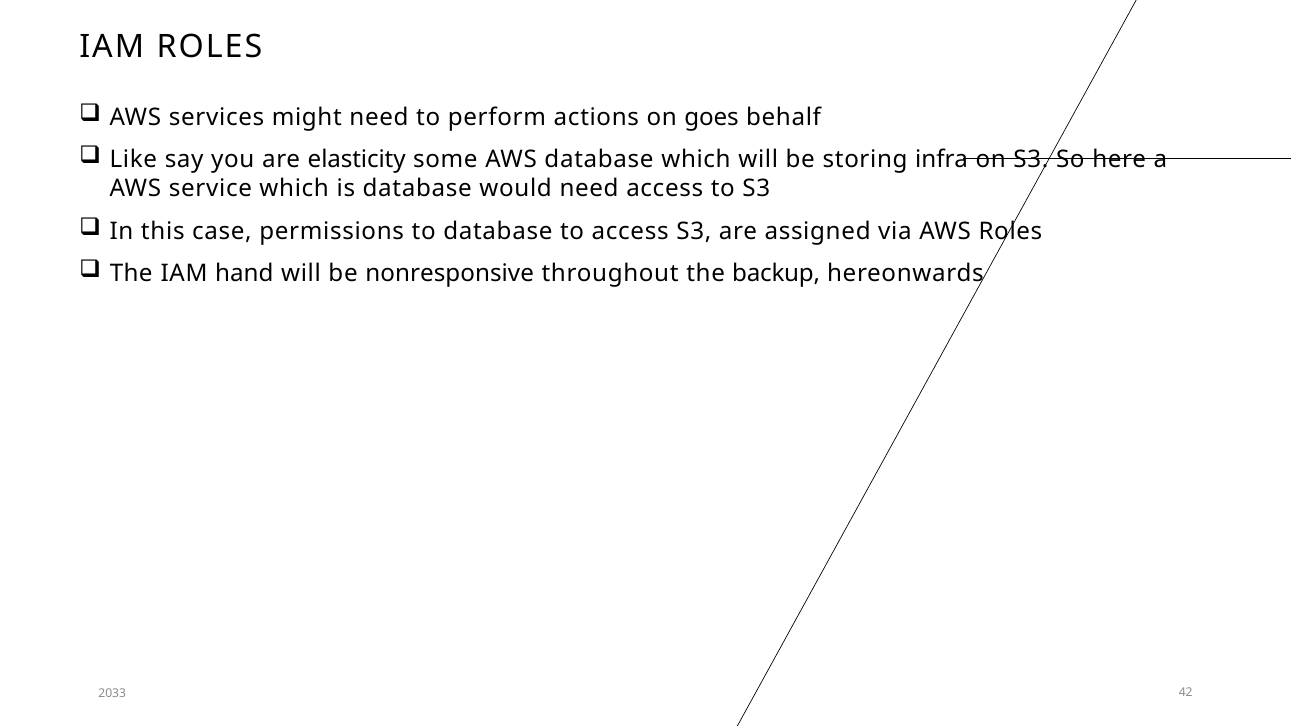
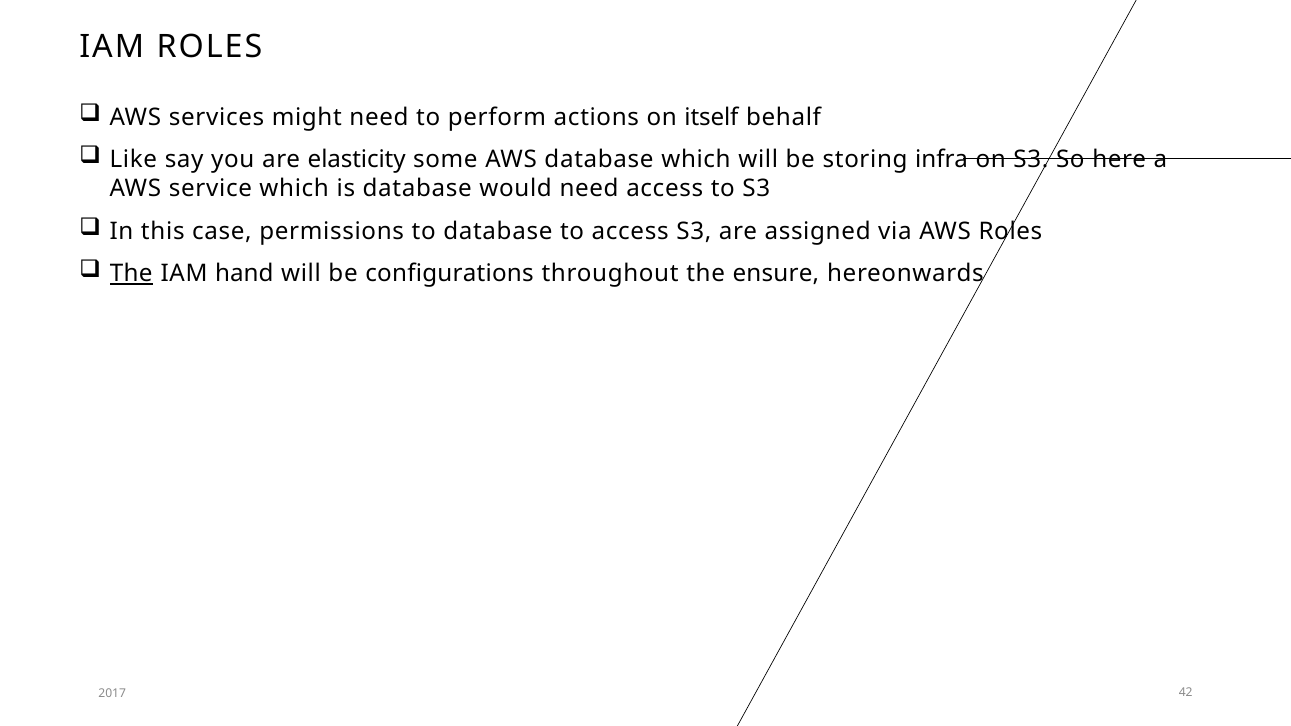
goes: goes -> itself (712, 117)
The underline: none -> present (131, 274)
nonresponsive: nonresponsive -> configurations (450, 274)
backup: backup -> ensure (776, 274)
2033: 2033 -> 2017 (112, 693)
